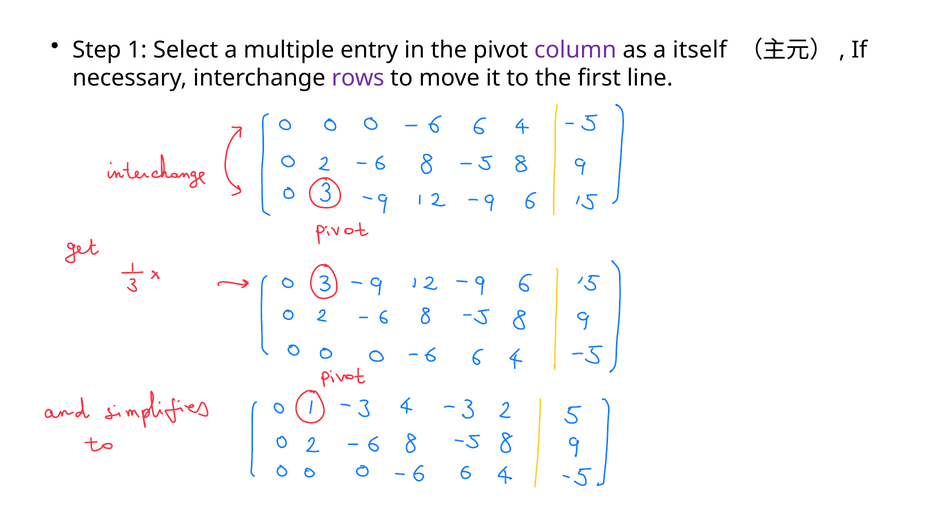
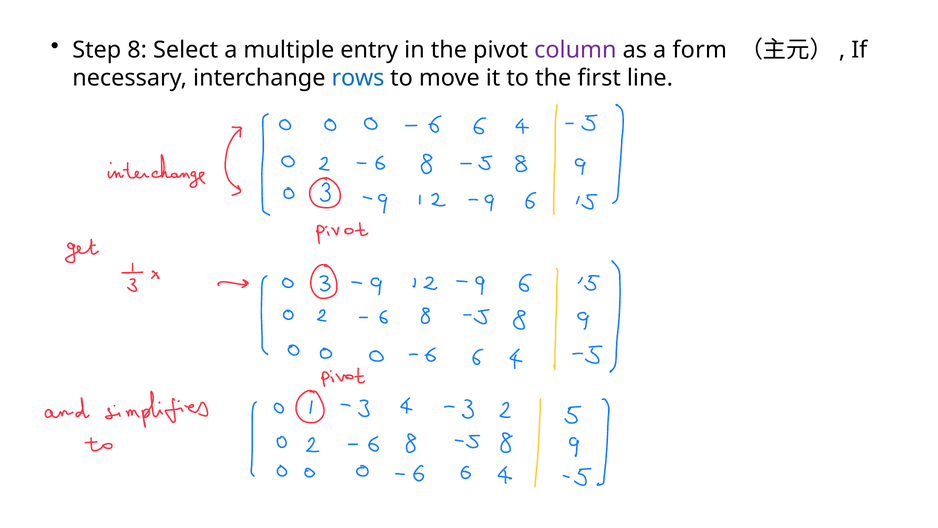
1: 1 -> 8 (137, 50)
itself: itself -> form (700, 50)
rows colour: purple -> blue (358, 78)
